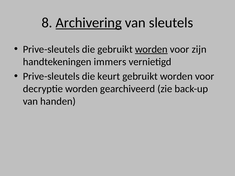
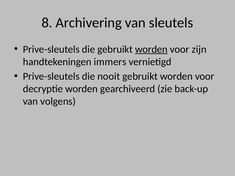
Archivering underline: present -> none (89, 23)
keurt: keurt -> nooit (109, 76)
handen: handen -> volgens (58, 102)
